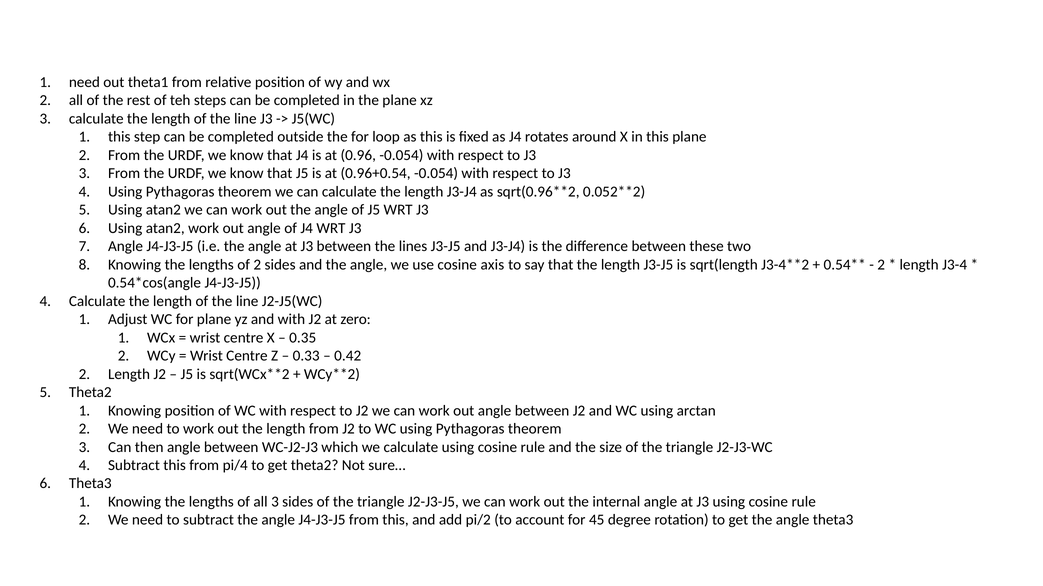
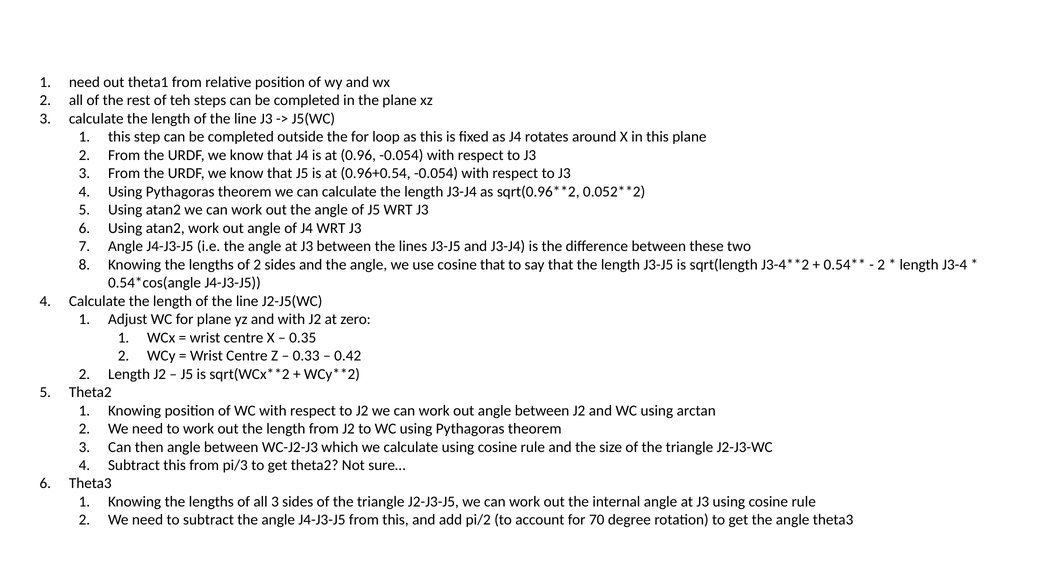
cosine axis: axis -> that (493, 265)
pi/4: pi/4 -> pi/3 (235, 466)
45: 45 -> 70 (597, 521)
